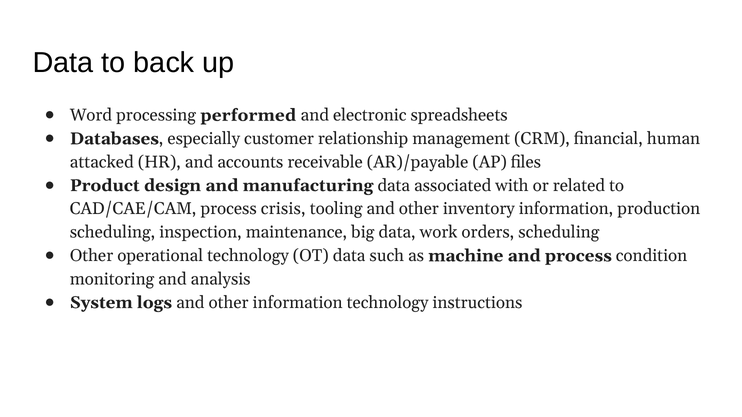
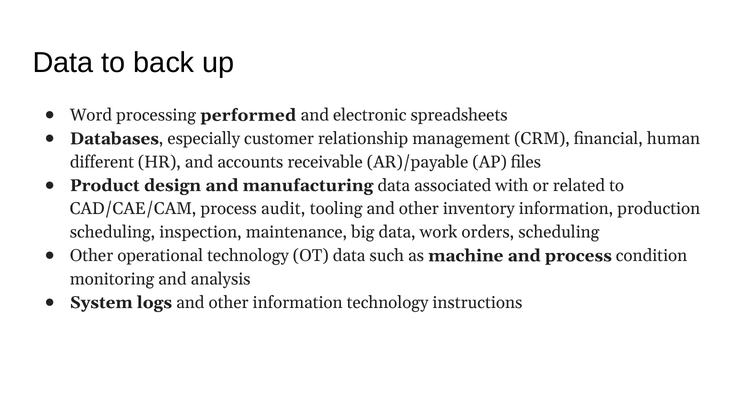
attacked: attacked -> different (102, 162)
crisis: crisis -> audit (283, 209)
